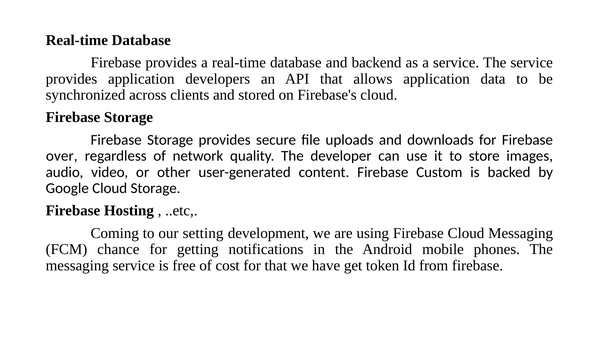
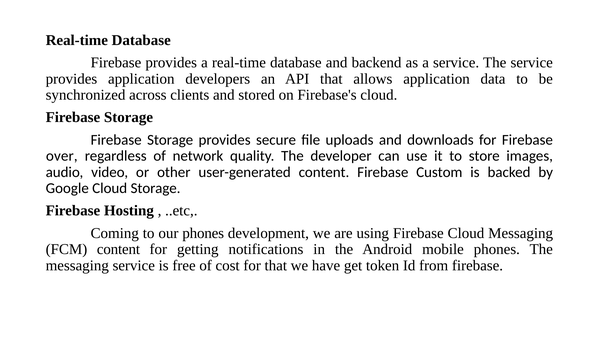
our setting: setting -> phones (203, 233)
FCM chance: chance -> content (118, 249)
